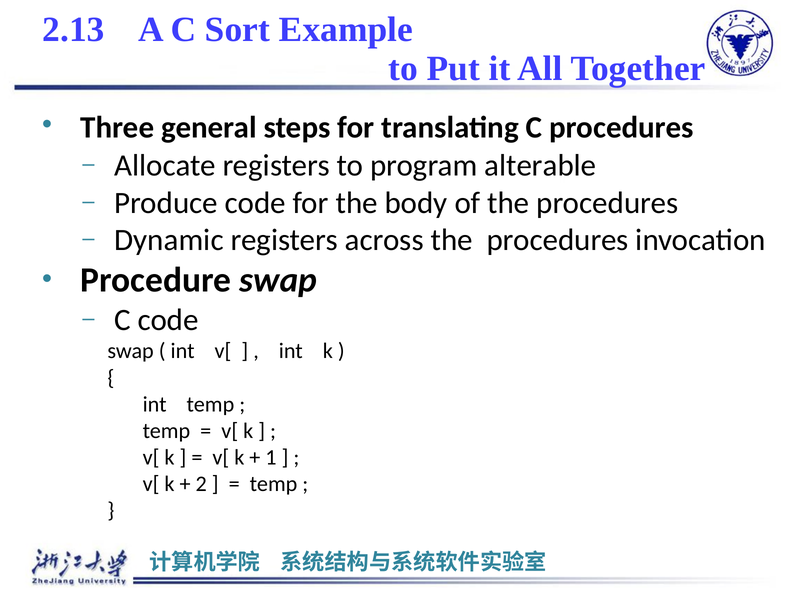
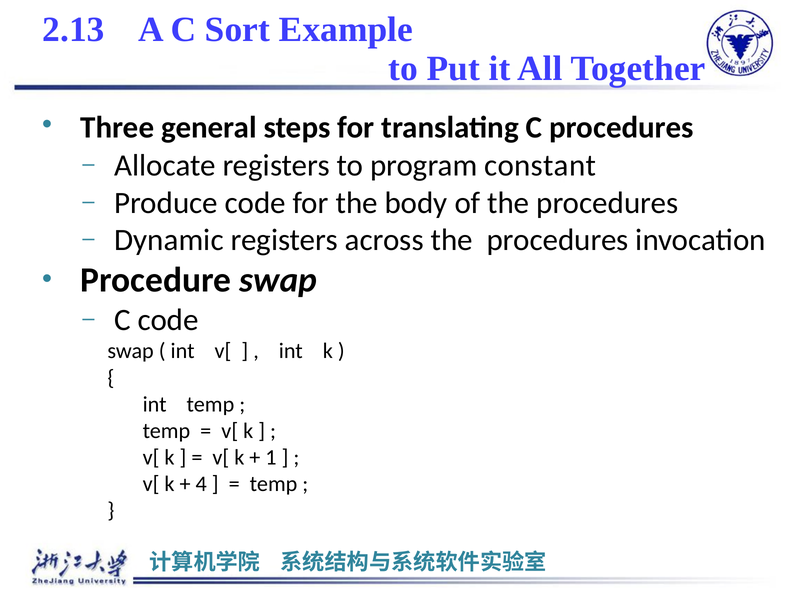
alterable: alterable -> constant (540, 166)
2: 2 -> 4 (201, 484)
